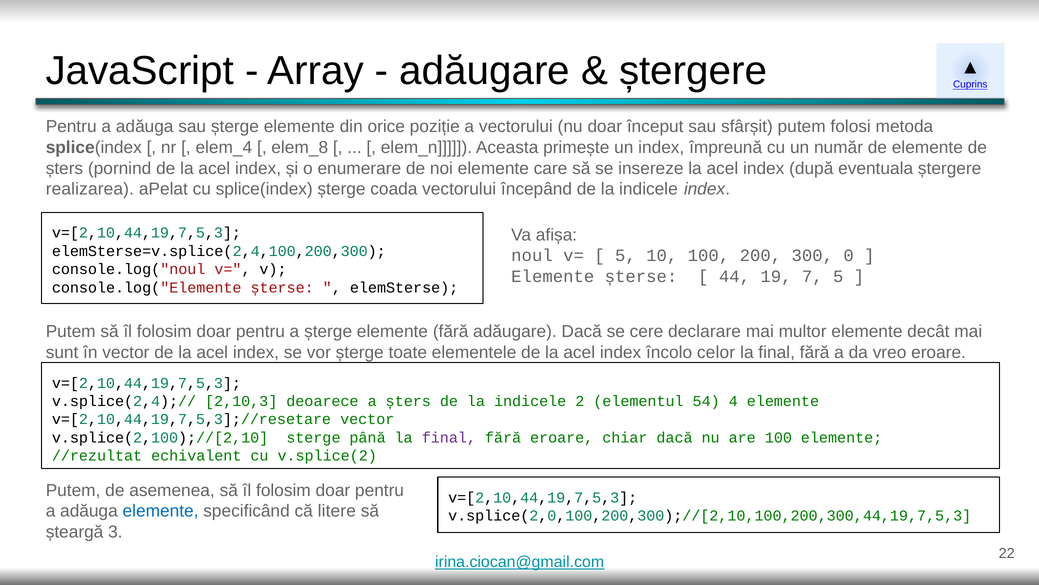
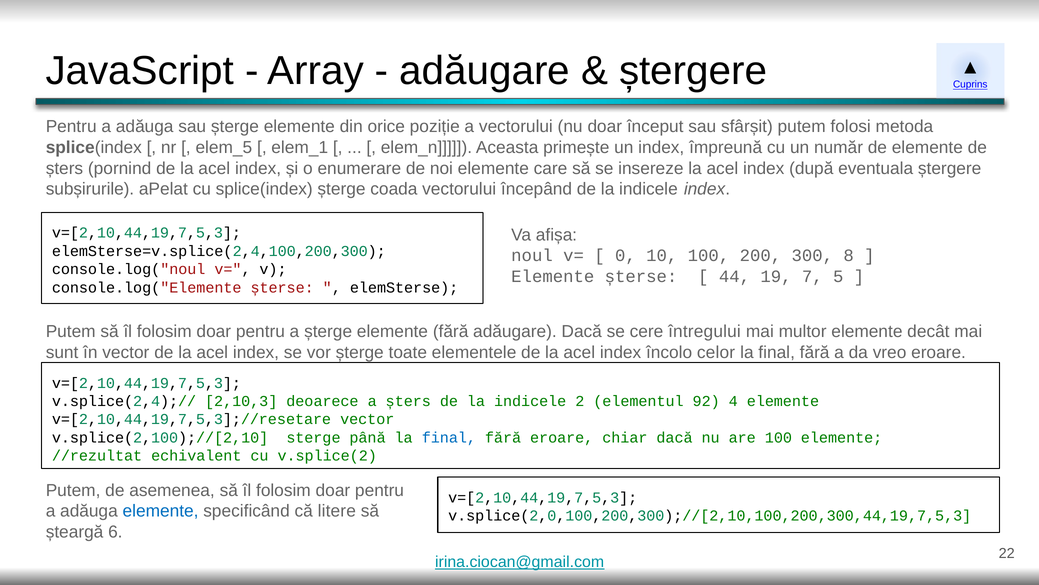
elem_4: elem_4 -> elem_5 (224, 147)
elem_8: elem_8 -> elem_1 (300, 147)
realizarea: realizarea -> subșirurile (90, 189)
5: 5 -> 0 (625, 255)
0: 0 -> 8 (849, 255)
declarare: declarare -> întregului (704, 331)
54: 54 -> 92 (706, 401)
final colour: purple -> blue (449, 437)
3: 3 -> 6 (115, 532)
